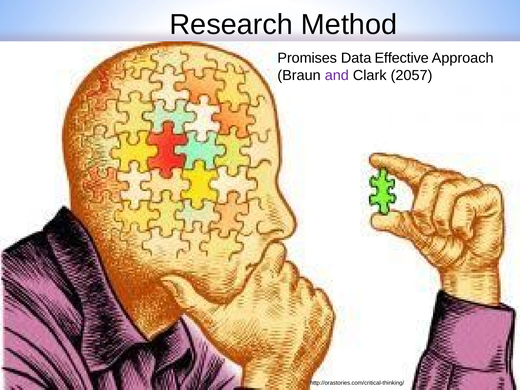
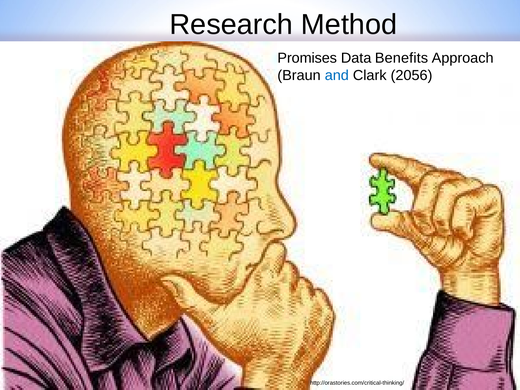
Effective: Effective -> Benefits (401, 58)
and colour: purple -> blue (337, 75)
2057: 2057 -> 2056 (412, 75)
